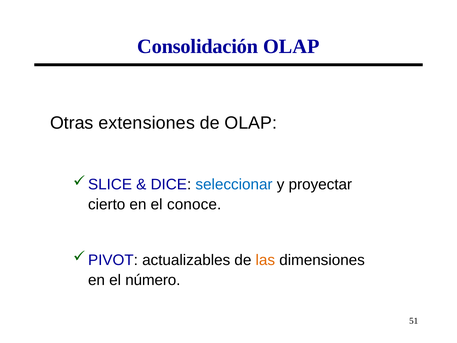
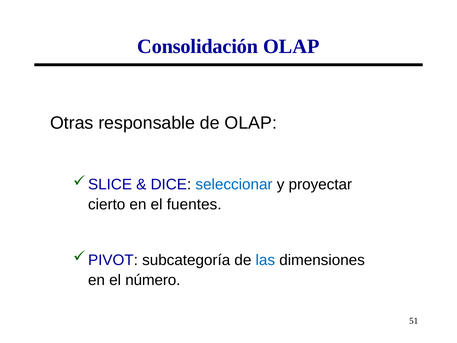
extensiones: extensiones -> responsable (147, 123)
conoce: conoce -> fuentes (194, 204)
actualizables: actualizables -> subcategoría (186, 260)
las colour: orange -> blue (265, 260)
